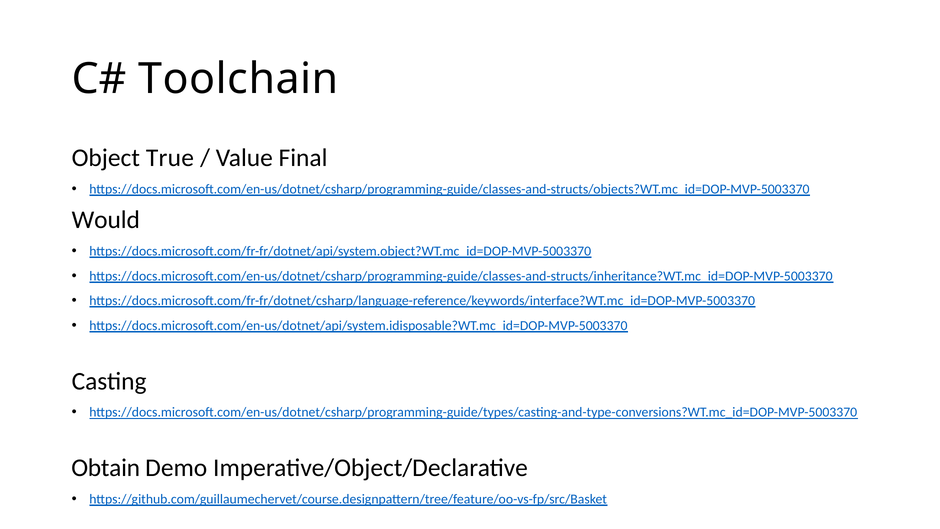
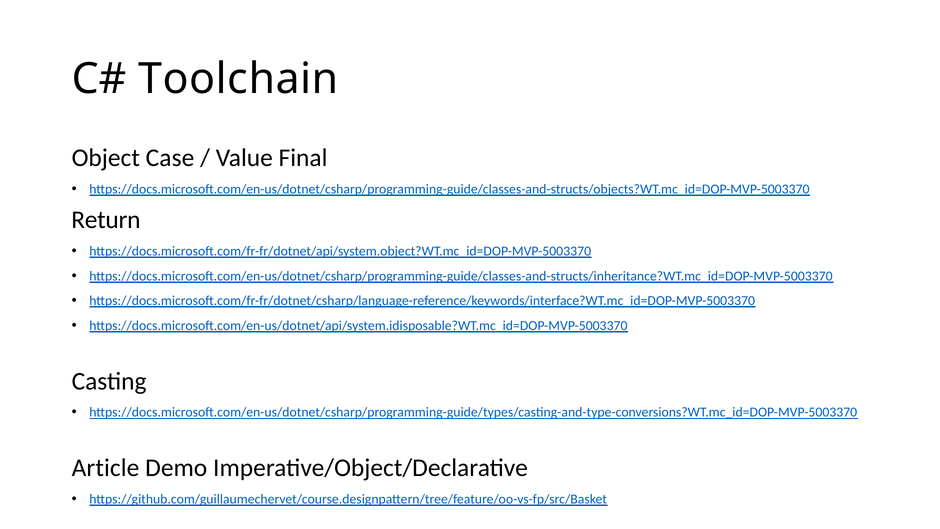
True: True -> Case (170, 158)
Would: Would -> Return (106, 220)
Obtain: Obtain -> Article (106, 468)
